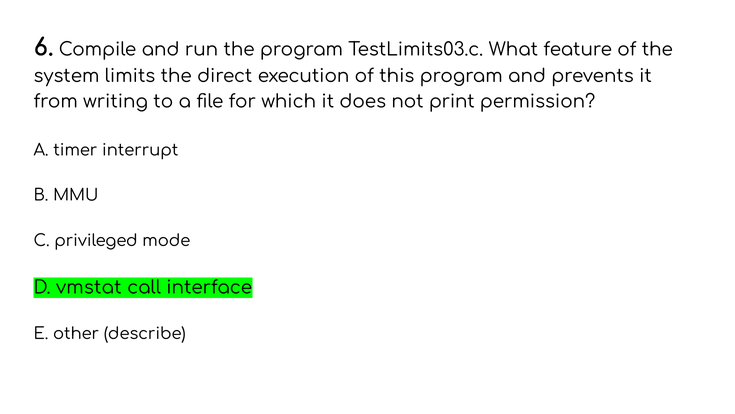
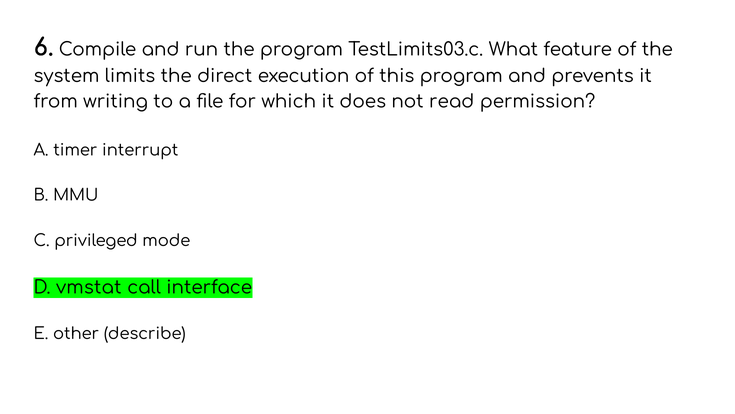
print: print -> read (452, 101)
